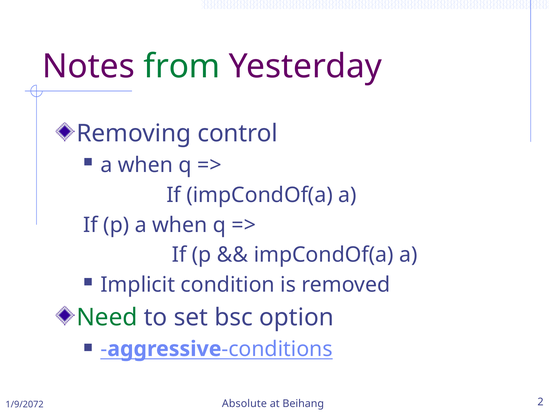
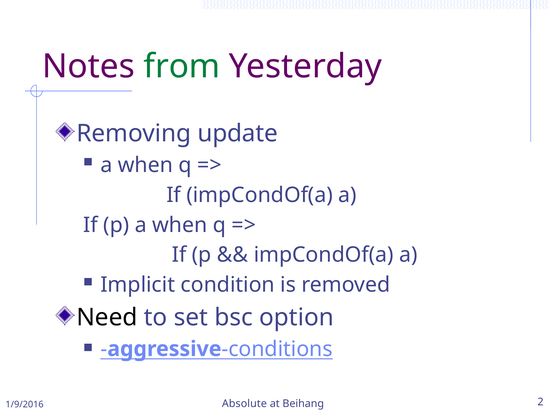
control: control -> update (238, 133)
Need colour: green -> black (107, 317)
1/9/2072: 1/9/2072 -> 1/9/2016 (25, 404)
